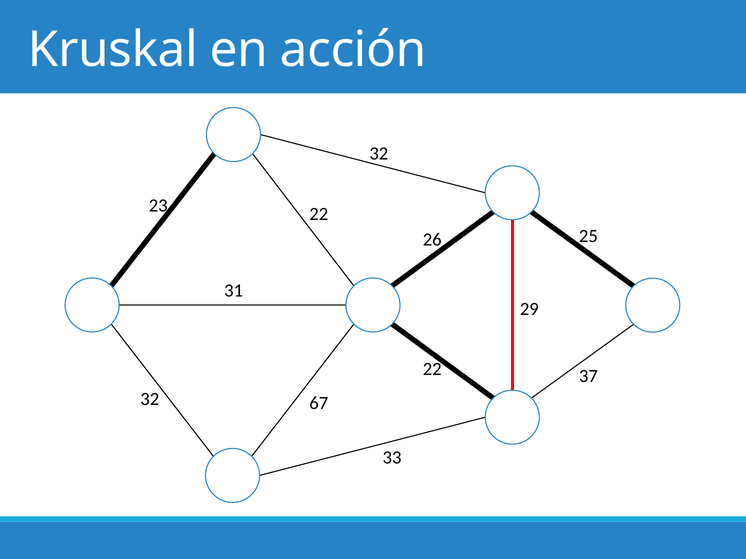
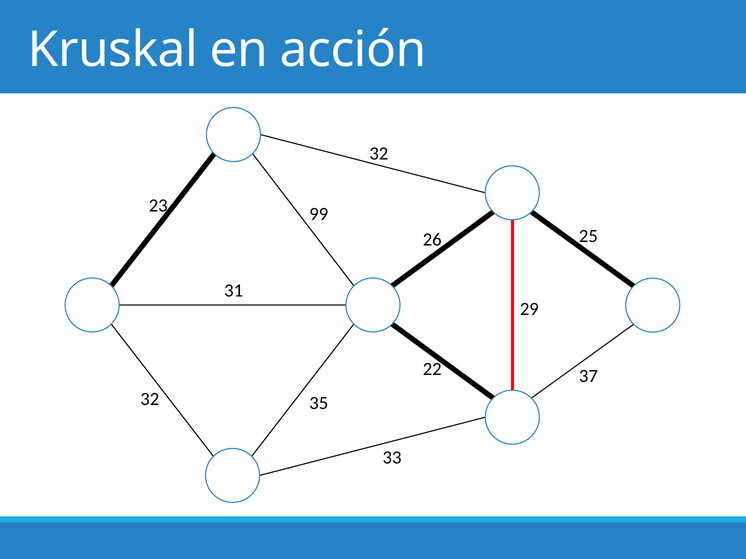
23 22: 22 -> 99 (319, 214)
67: 67 -> 35 (319, 404)
